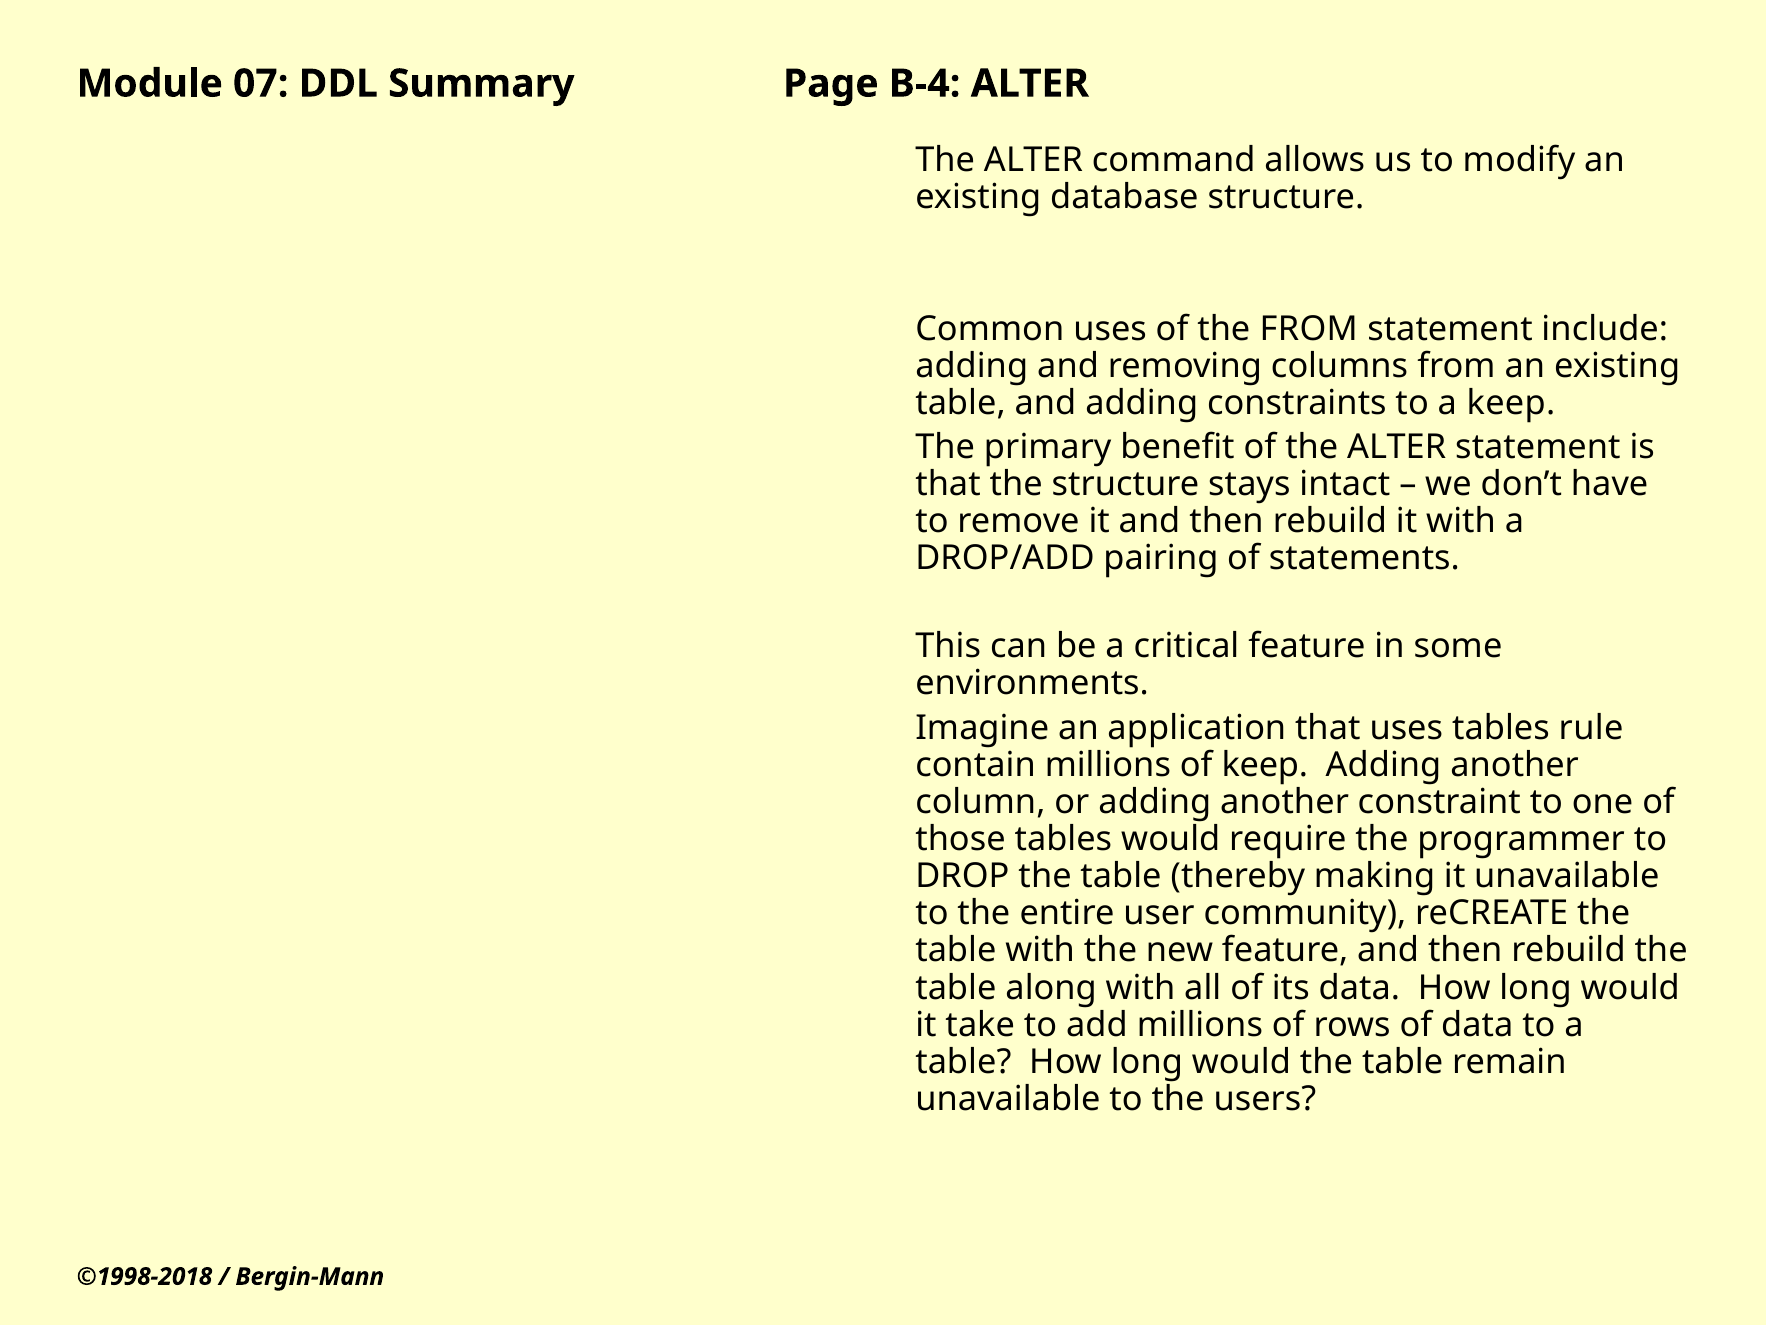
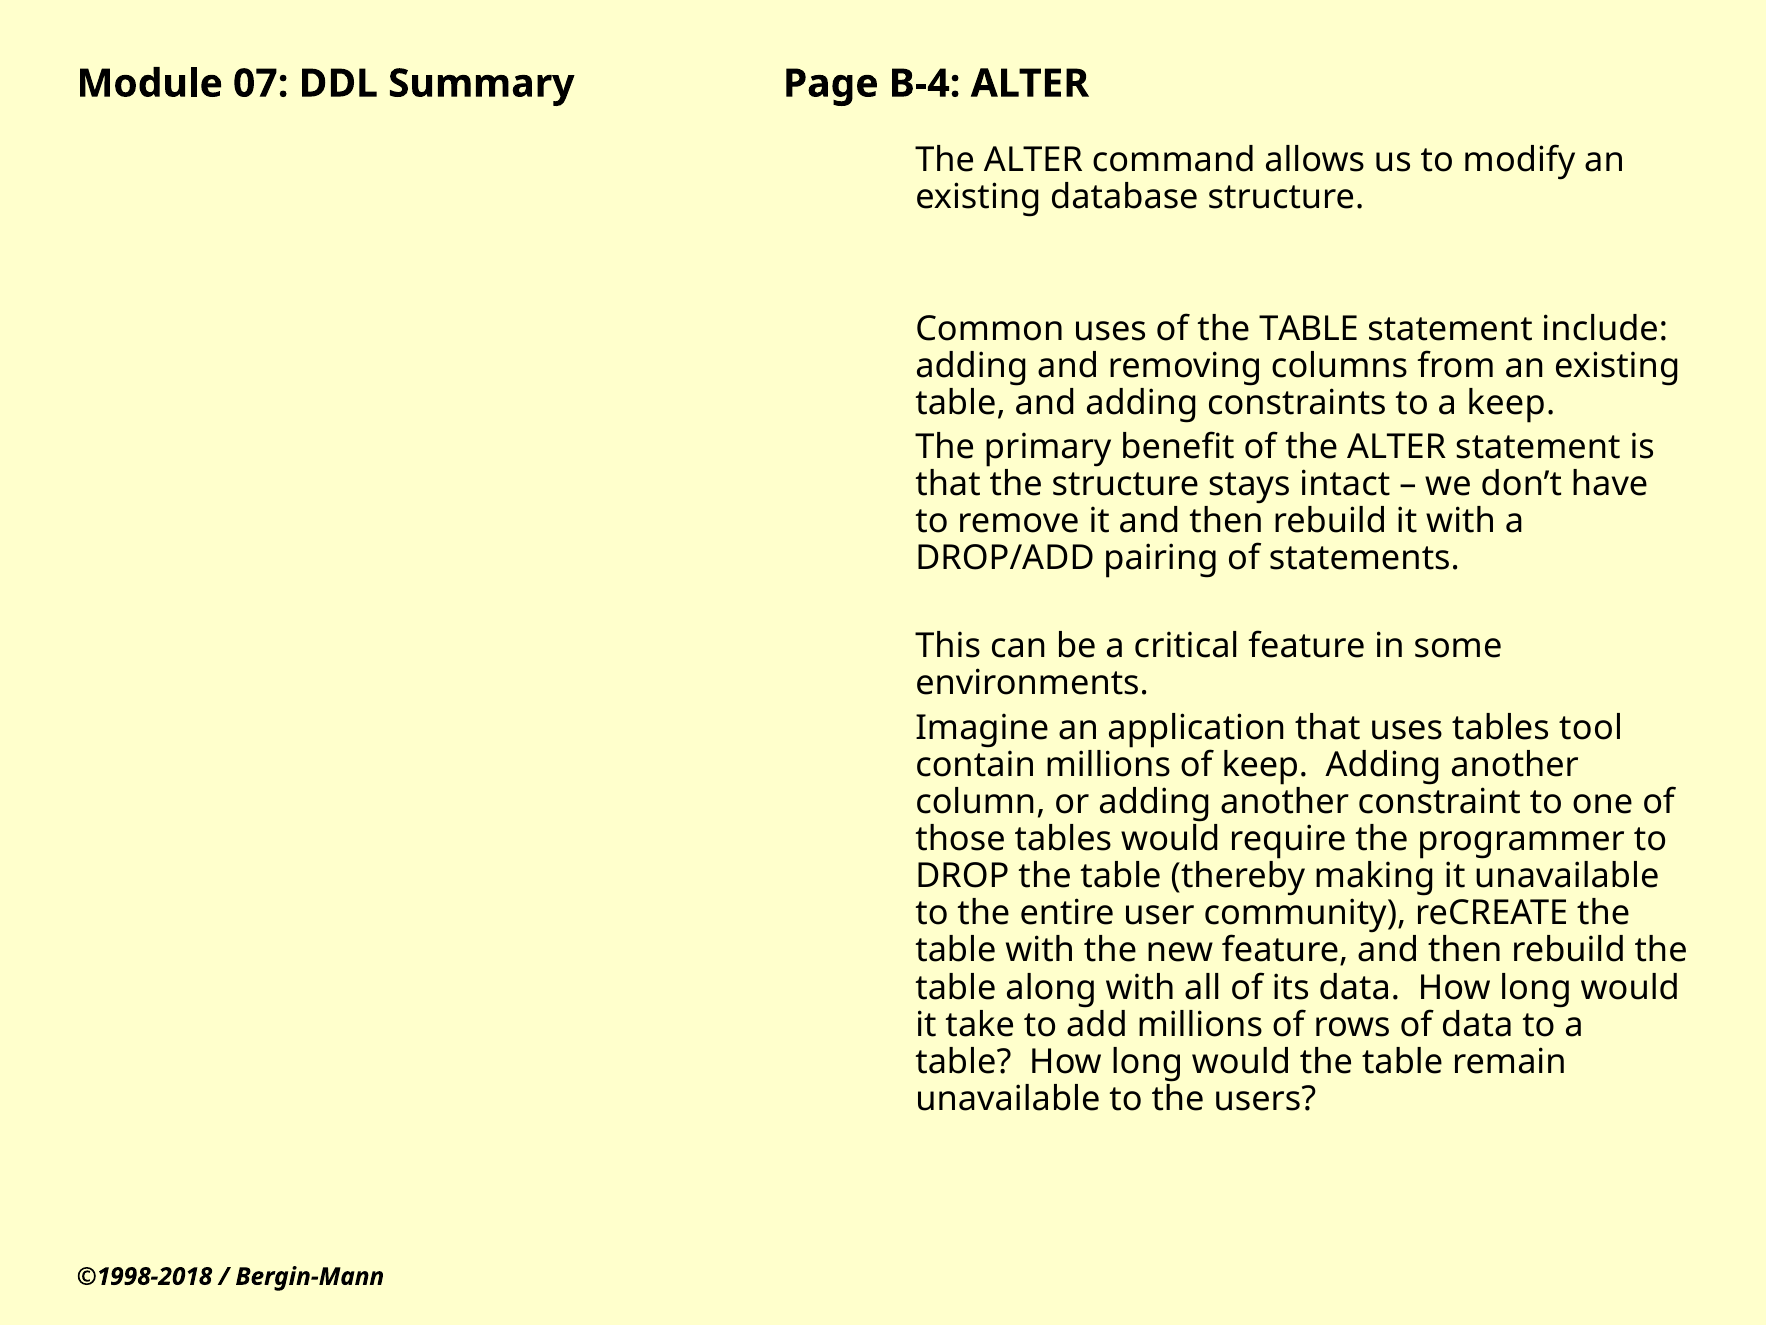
of the FROM: FROM -> TABLE (1309, 329)
rule: rule -> tool (1591, 727)
